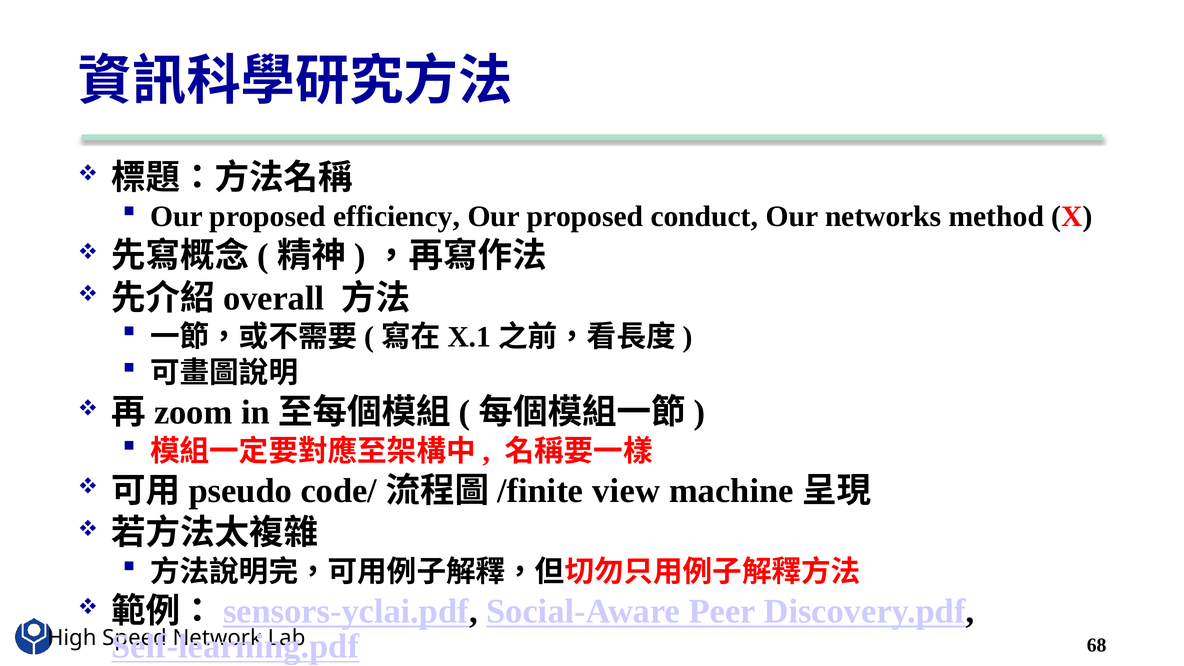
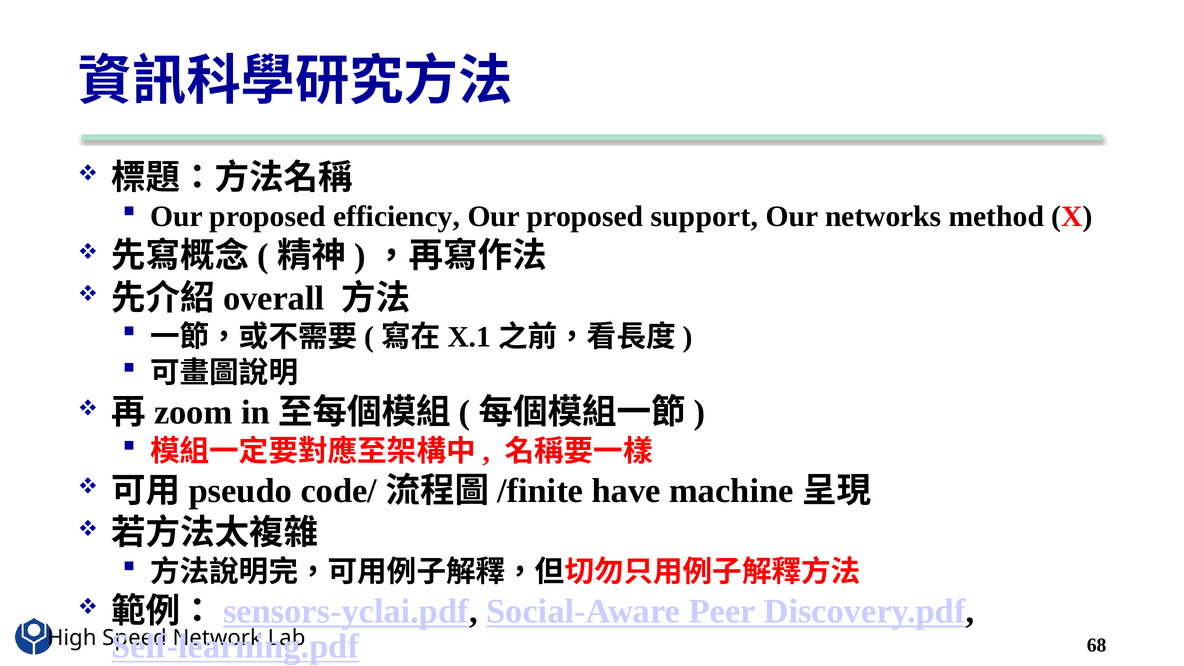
conduct: conduct -> support (704, 216)
view: view -> have (626, 491)
